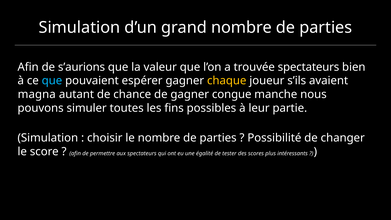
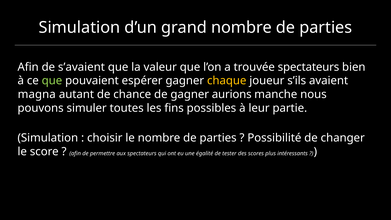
s’aurions: s’aurions -> s’avaient (81, 67)
que colour: light blue -> light green (52, 81)
congue: congue -> aurions (232, 94)
